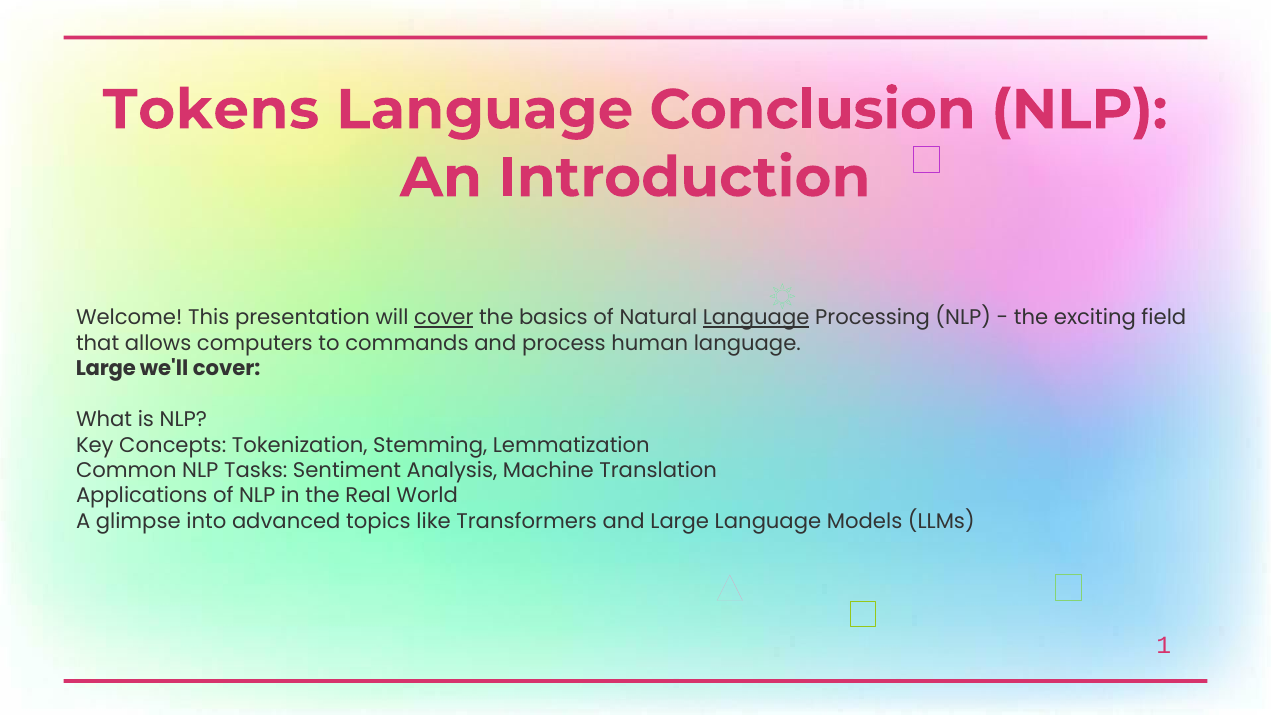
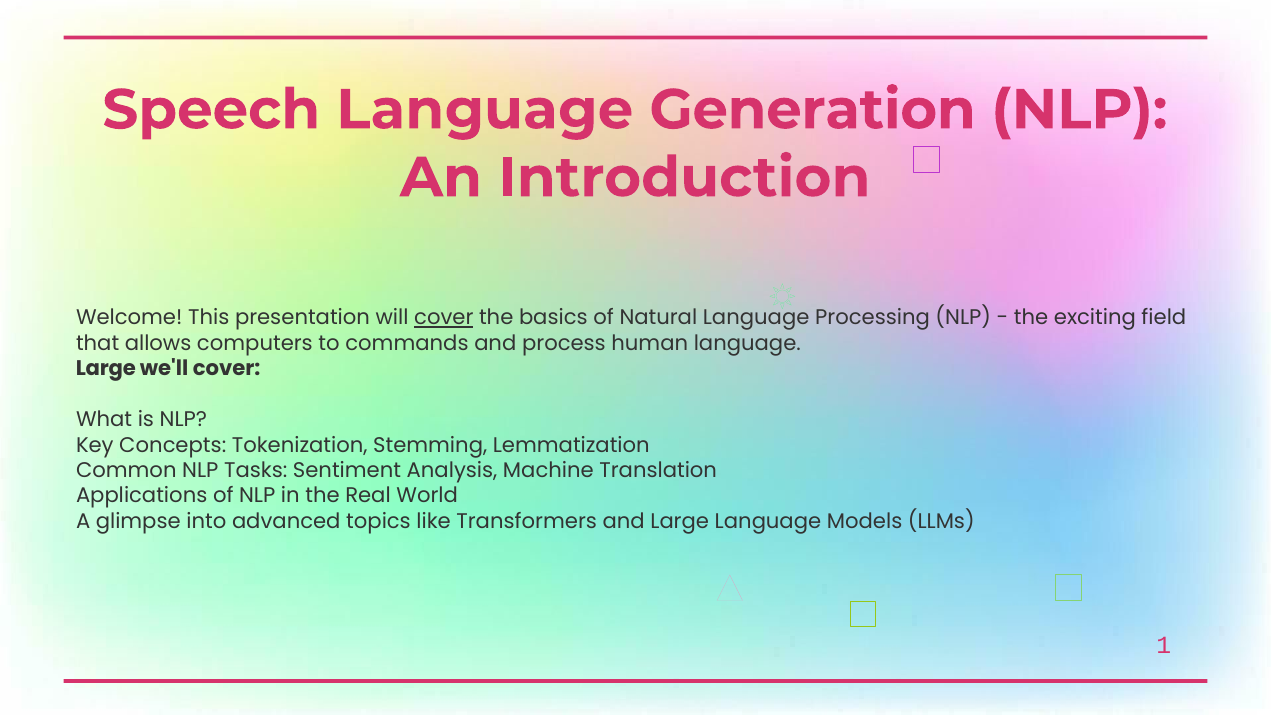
Tokens: Tokens -> Speech (211, 110)
Conclusion: Conclusion -> Generation (813, 110)
Language underline: present -> none (756, 318)
